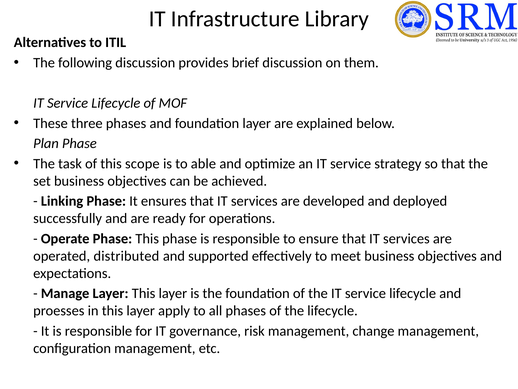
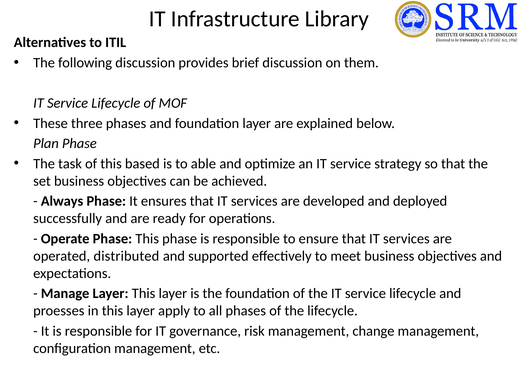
scope: scope -> based (142, 163)
Linking: Linking -> Always (62, 201)
